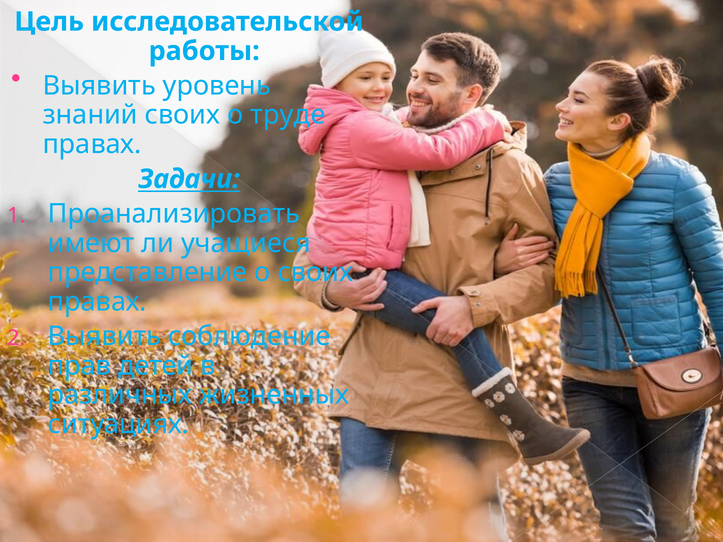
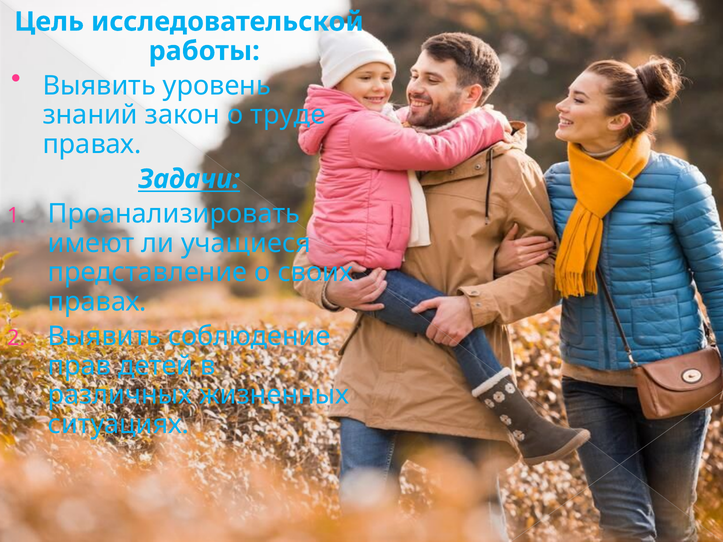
знаний своих: своих -> закон (182, 115)
